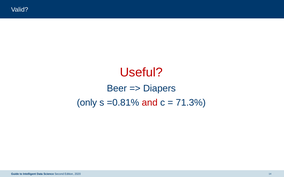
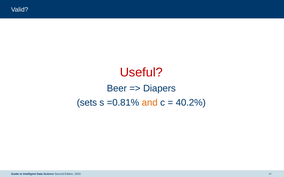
only: only -> sets (87, 103)
and colour: red -> orange (150, 103)
71.3%: 71.3% -> 40.2% (191, 103)
